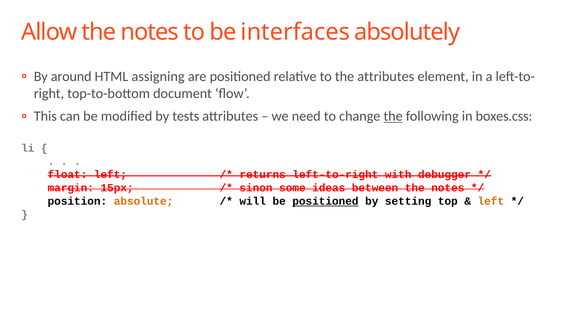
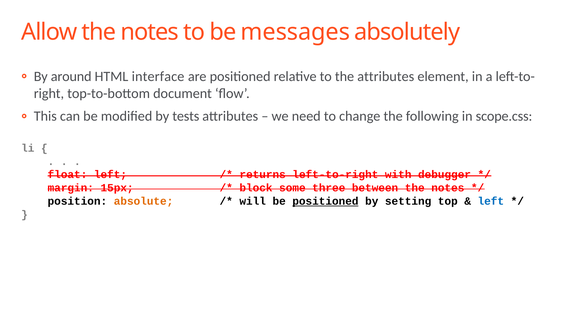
interfaces: interfaces -> messages (295, 32)
assigning: assigning -> interface (158, 76)
the underline: present -> none (393, 116)
boxes.css: boxes.css -> scope.css (504, 116)
sinon: sinon -> block (256, 188)
ideas: ideas -> three (329, 188)
left colour: orange -> blue (491, 201)
